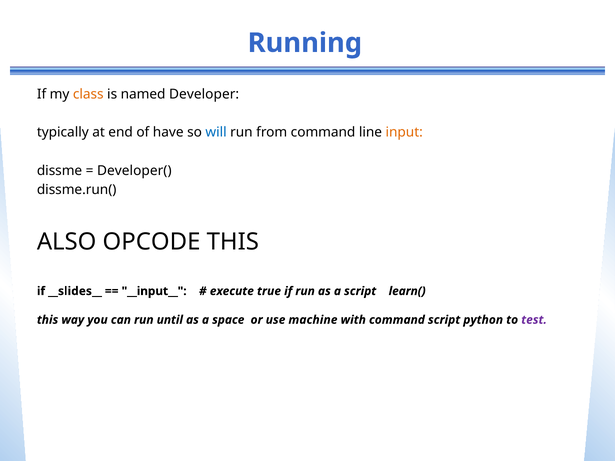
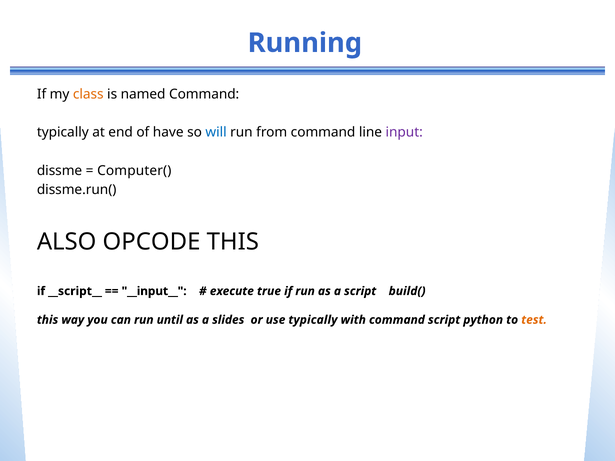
named Developer: Developer -> Command (204, 94)
input colour: orange -> purple (404, 132)
Developer(: Developer( -> Computer( (134, 171)
__slides__: __slides__ -> __script__ (75, 291)
learn(: learn( -> build( (407, 291)
space: space -> slides (228, 320)
use machine: machine -> typically (313, 320)
test colour: purple -> orange (534, 320)
